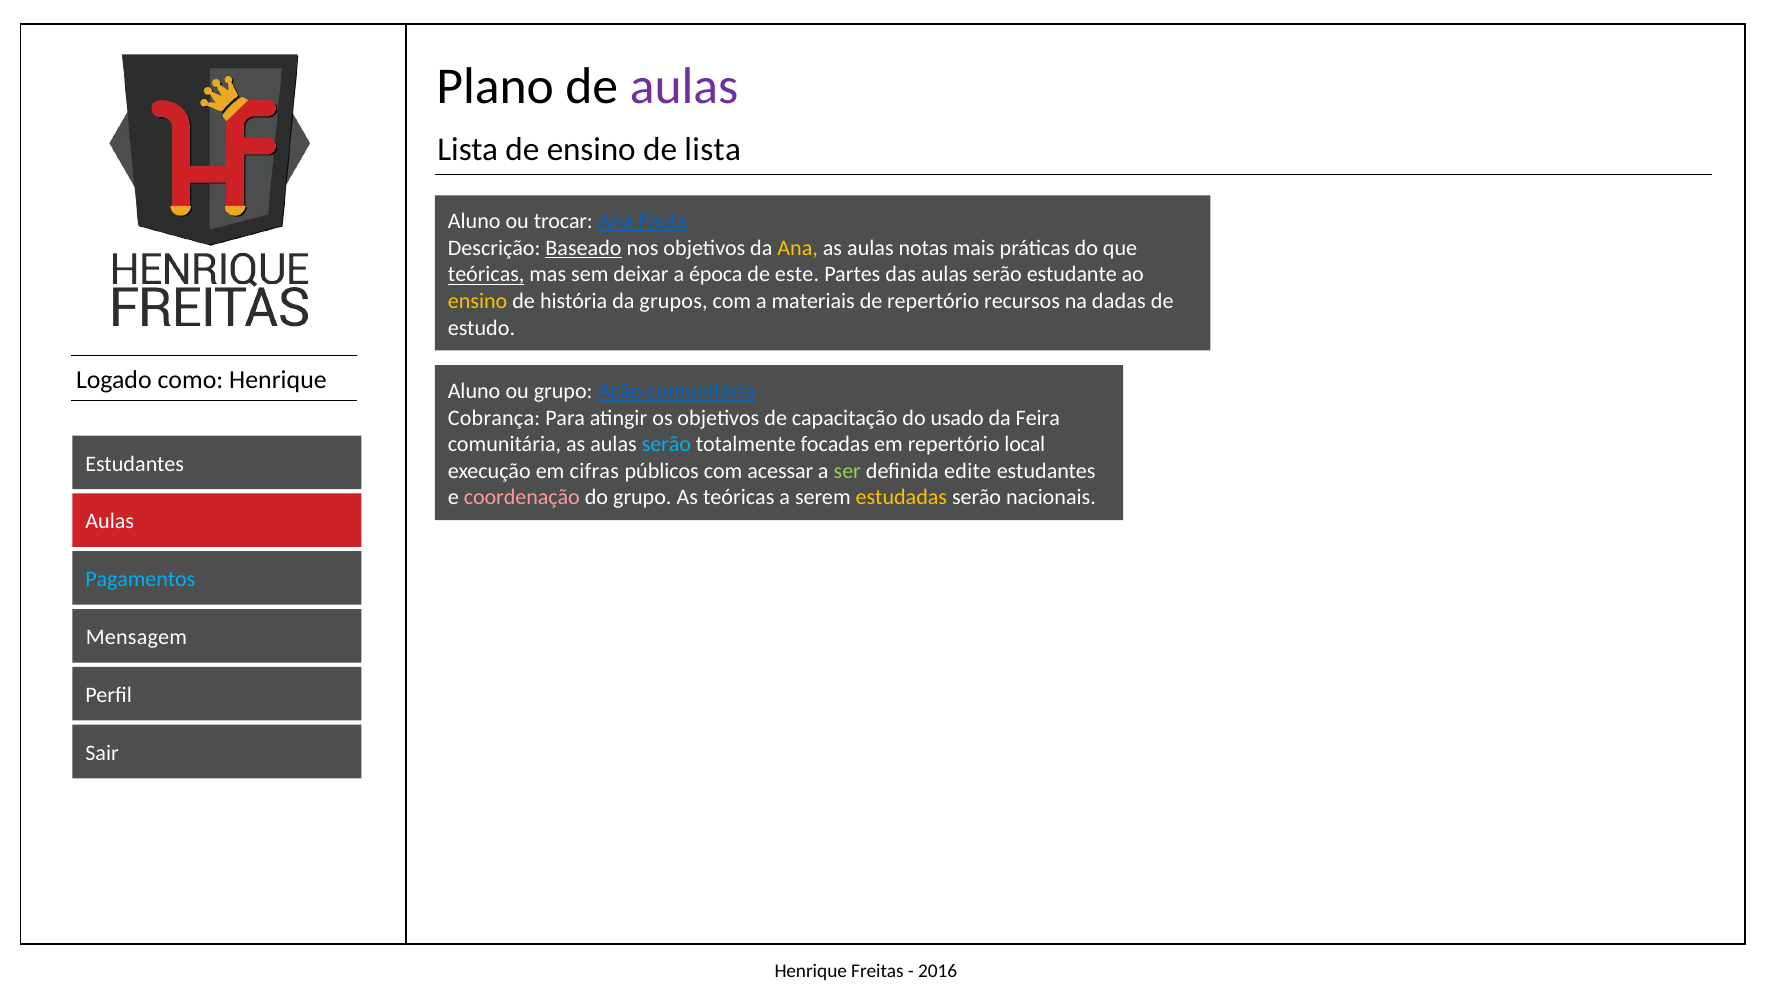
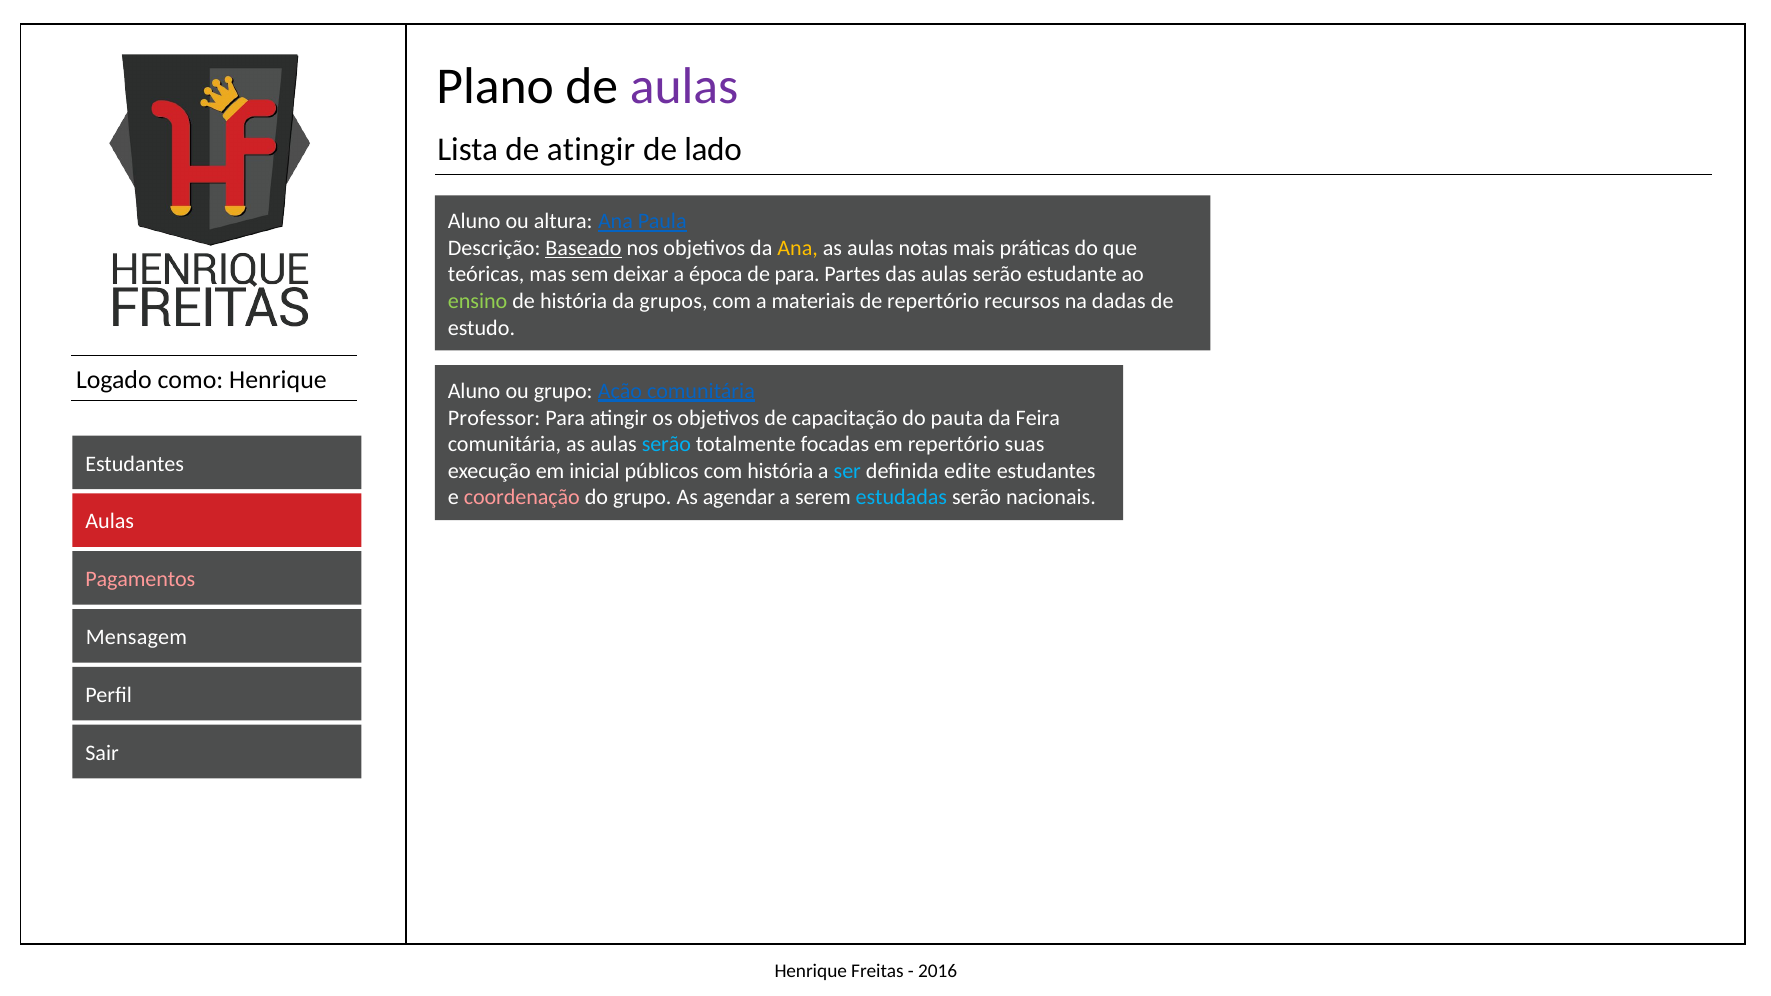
de ensino: ensino -> atingir (591, 150)
de lista: lista -> lado (713, 150)
trocar: trocar -> altura (563, 221)
teóricas underline: present -> none (486, 275)
de este: este -> para (797, 275)
ensino colour: yellow -> light green (478, 301)
Cobrança: Cobrança -> Professor (494, 418)
usado: usado -> pauta (957, 418)
local: local -> suas (1025, 444)
cifras: cifras -> inicial (595, 471)
com acessar: acessar -> história (780, 471)
ser colour: light green -> light blue (847, 471)
As teóricas: teóricas -> agendar (739, 498)
estudadas colour: yellow -> light blue (901, 498)
Pagamentos colour: light blue -> pink (140, 580)
